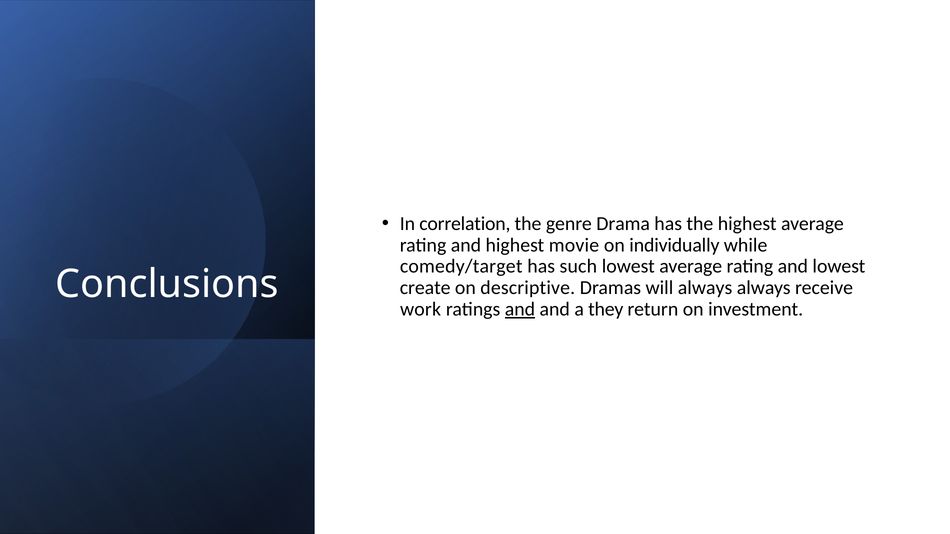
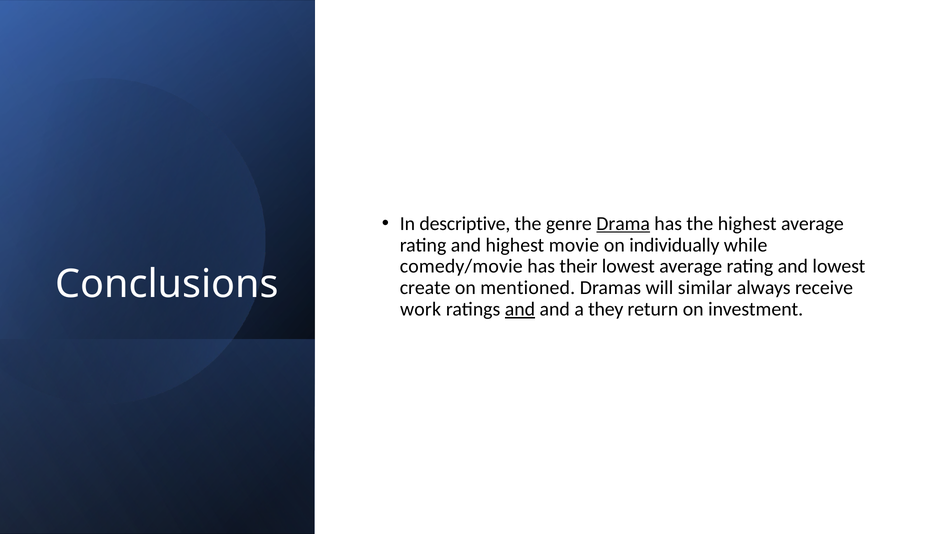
correlation: correlation -> descriptive (465, 224)
Drama underline: none -> present (623, 224)
comedy/target: comedy/target -> comedy/movie (461, 267)
such: such -> their (578, 267)
descriptive: descriptive -> mentioned (528, 288)
will always: always -> similar (705, 288)
